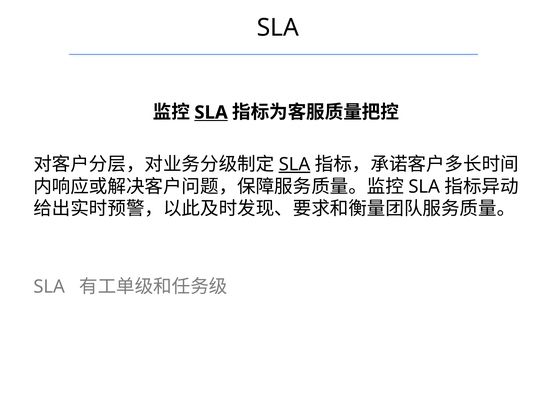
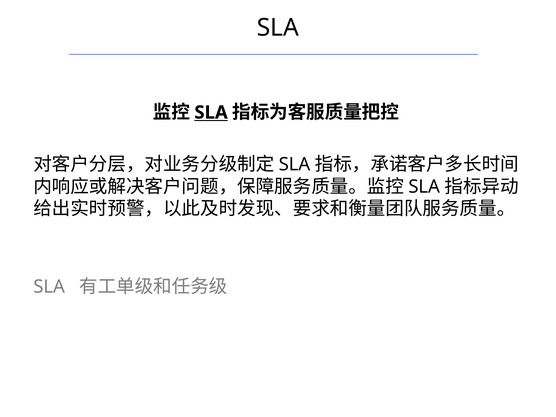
SLA underline: present -> none (295, 164)
